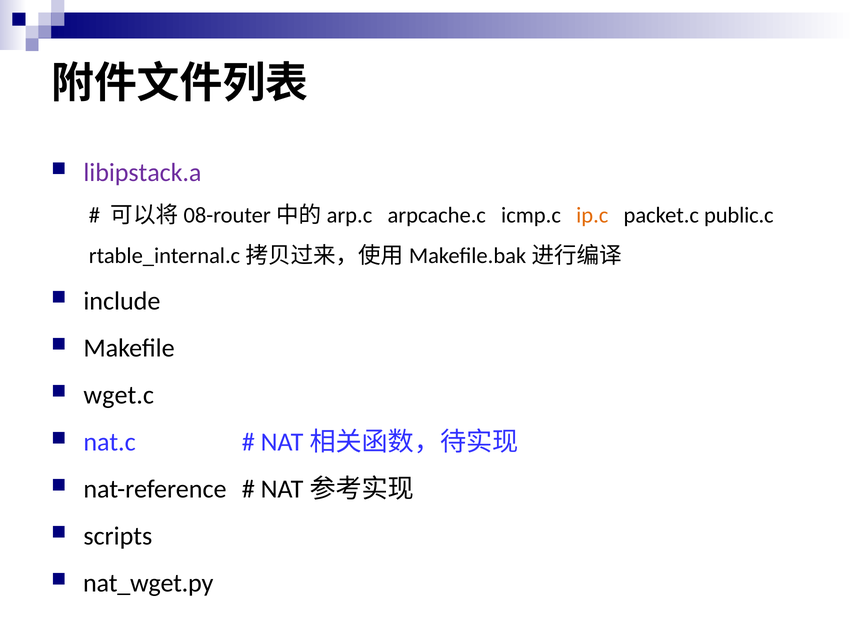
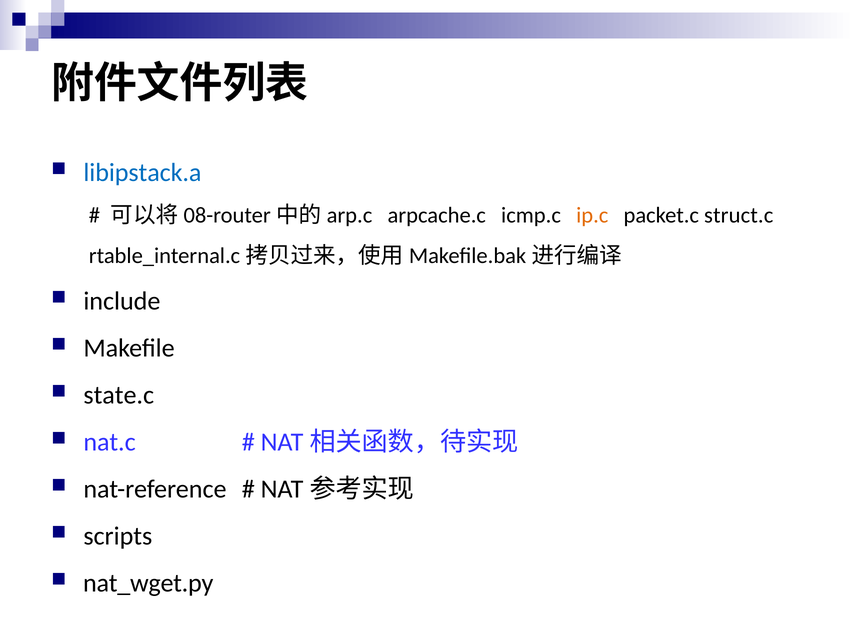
libipstack.a colour: purple -> blue (142, 173)
public.c: public.c -> struct.c (739, 215)
wget.c: wget.c -> state.c (119, 395)
